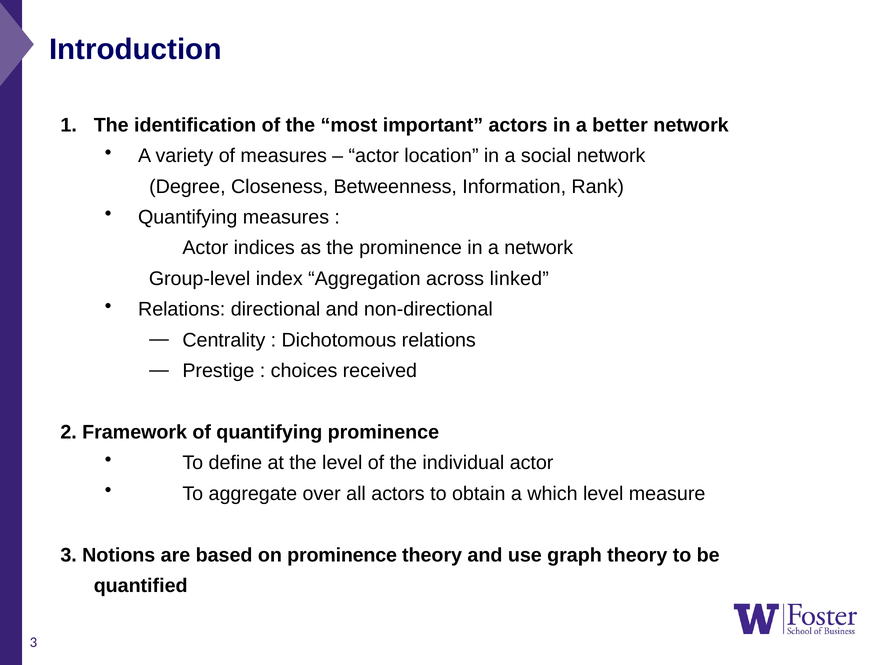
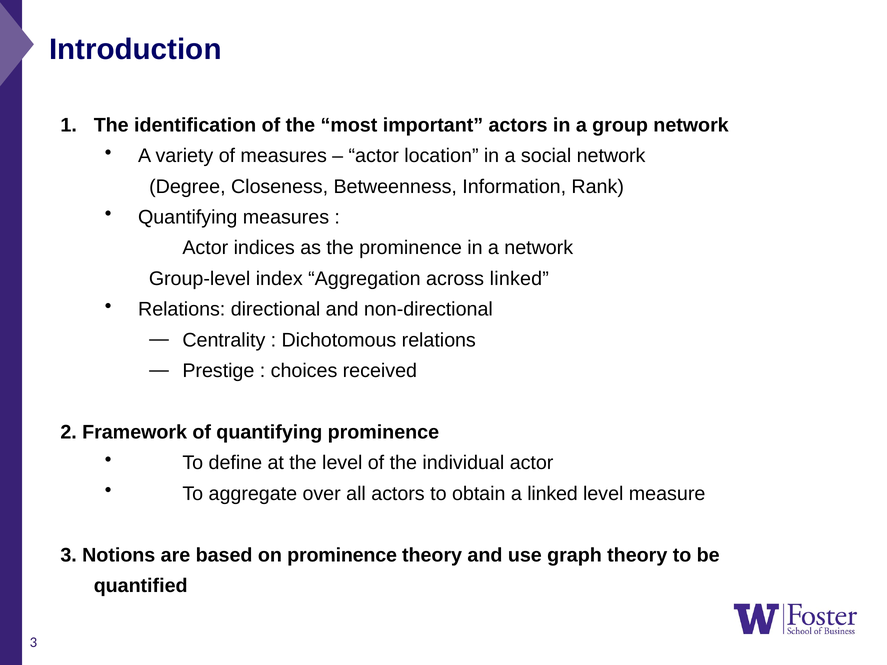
better: better -> group (620, 125)
a which: which -> linked (553, 494)
